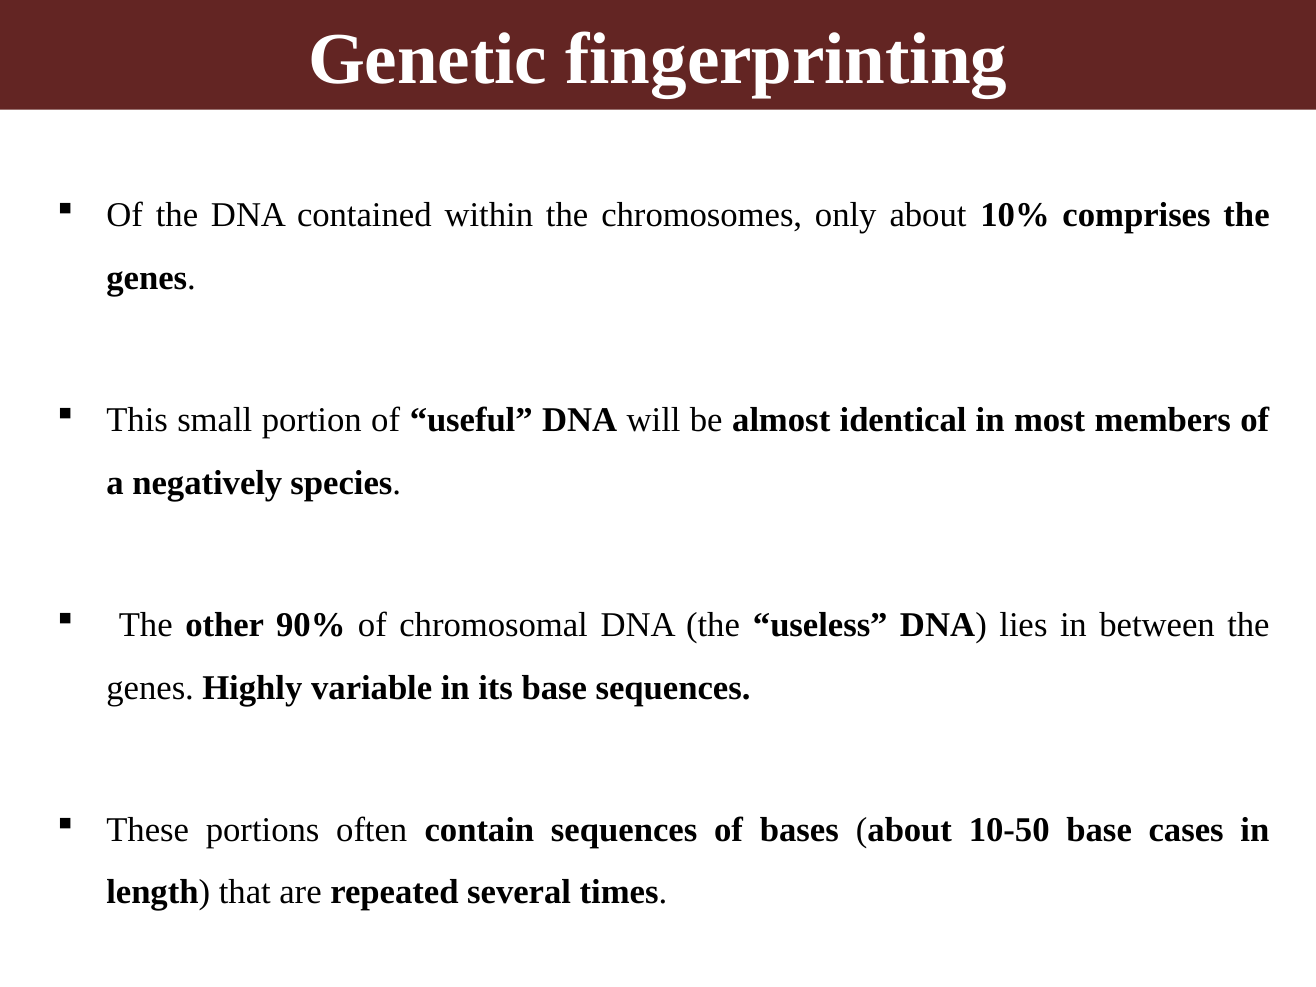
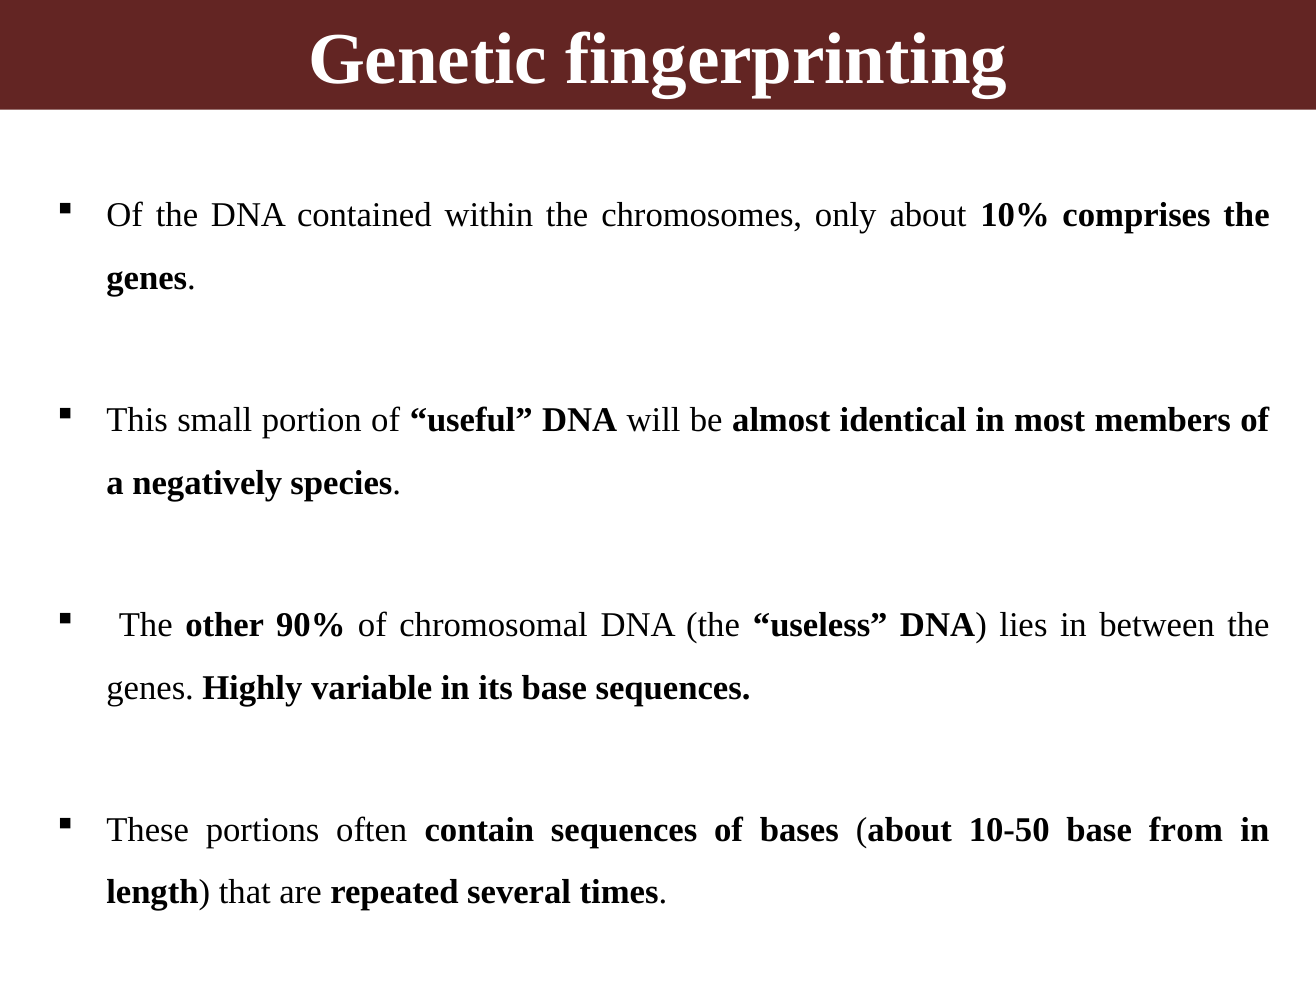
cases: cases -> from (1186, 830)
